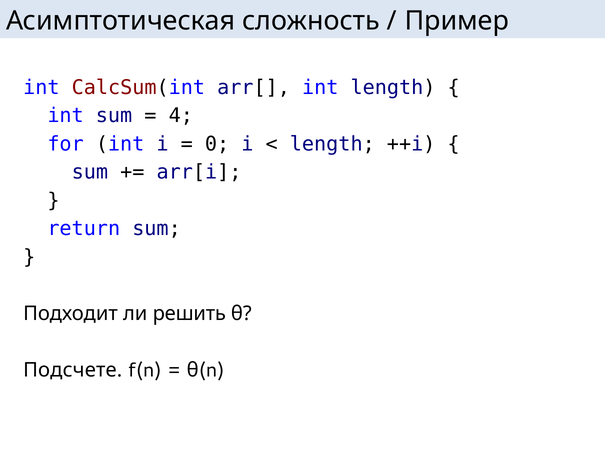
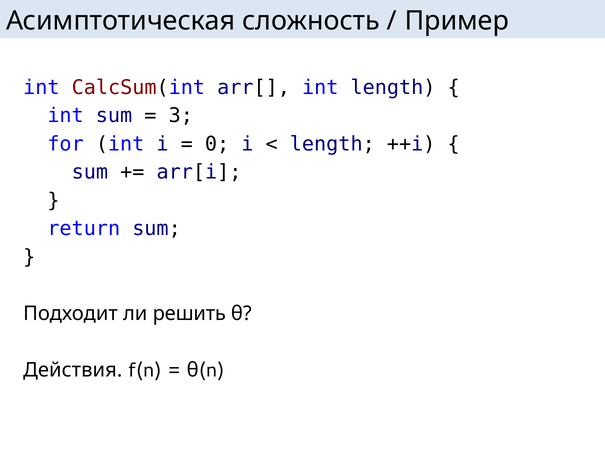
4: 4 -> 3 (181, 116)
Подсчете: Подсчете -> Действия (73, 370)
